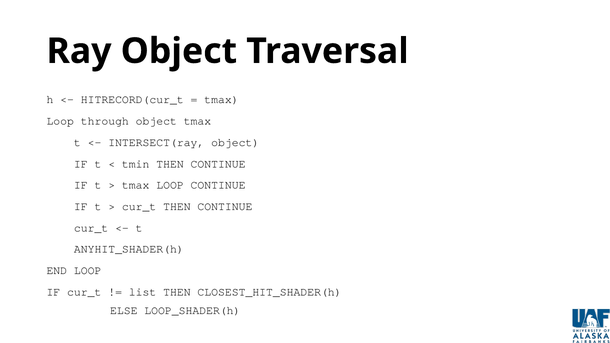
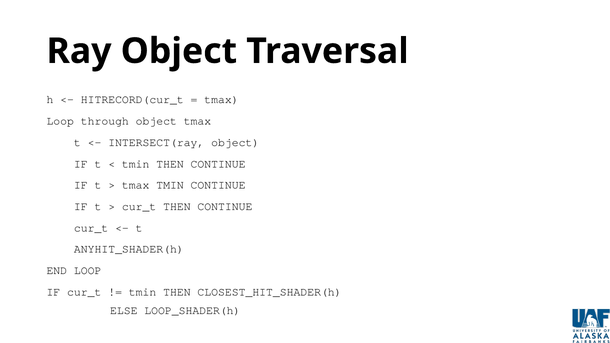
LOOP: LOOP -> TMIN (170, 185)
list: list -> tmin (143, 292)
